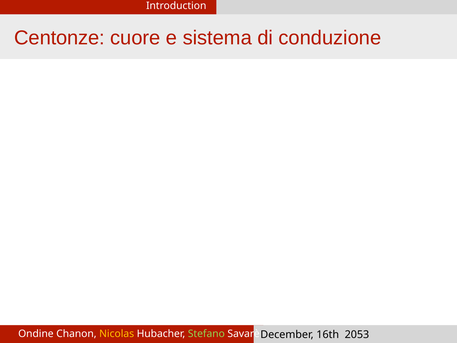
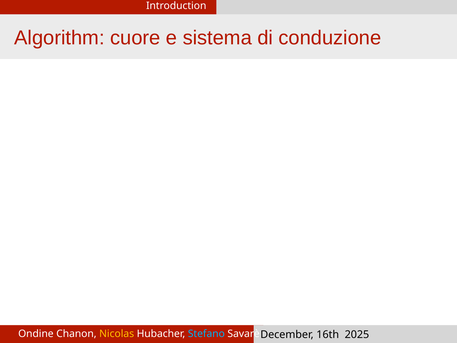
Centonze: Centonze -> Algorithm (59, 38)
Stefano colour: light green -> light blue (206, 334)
2053: 2053 -> 2025 (357, 334)
